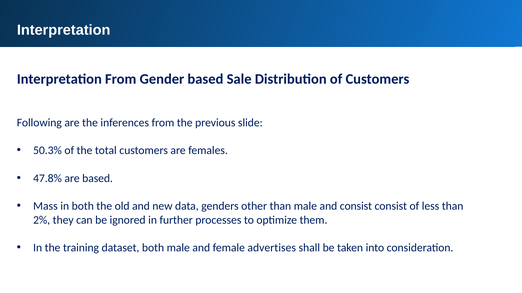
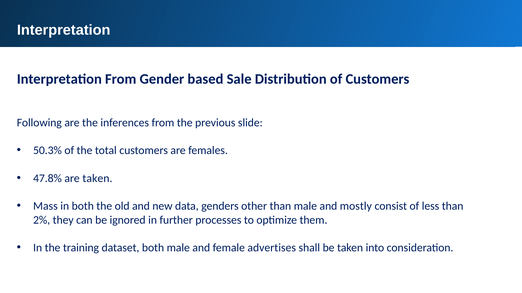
are based: based -> taken (97, 179)
and consist: consist -> mostly (356, 206)
